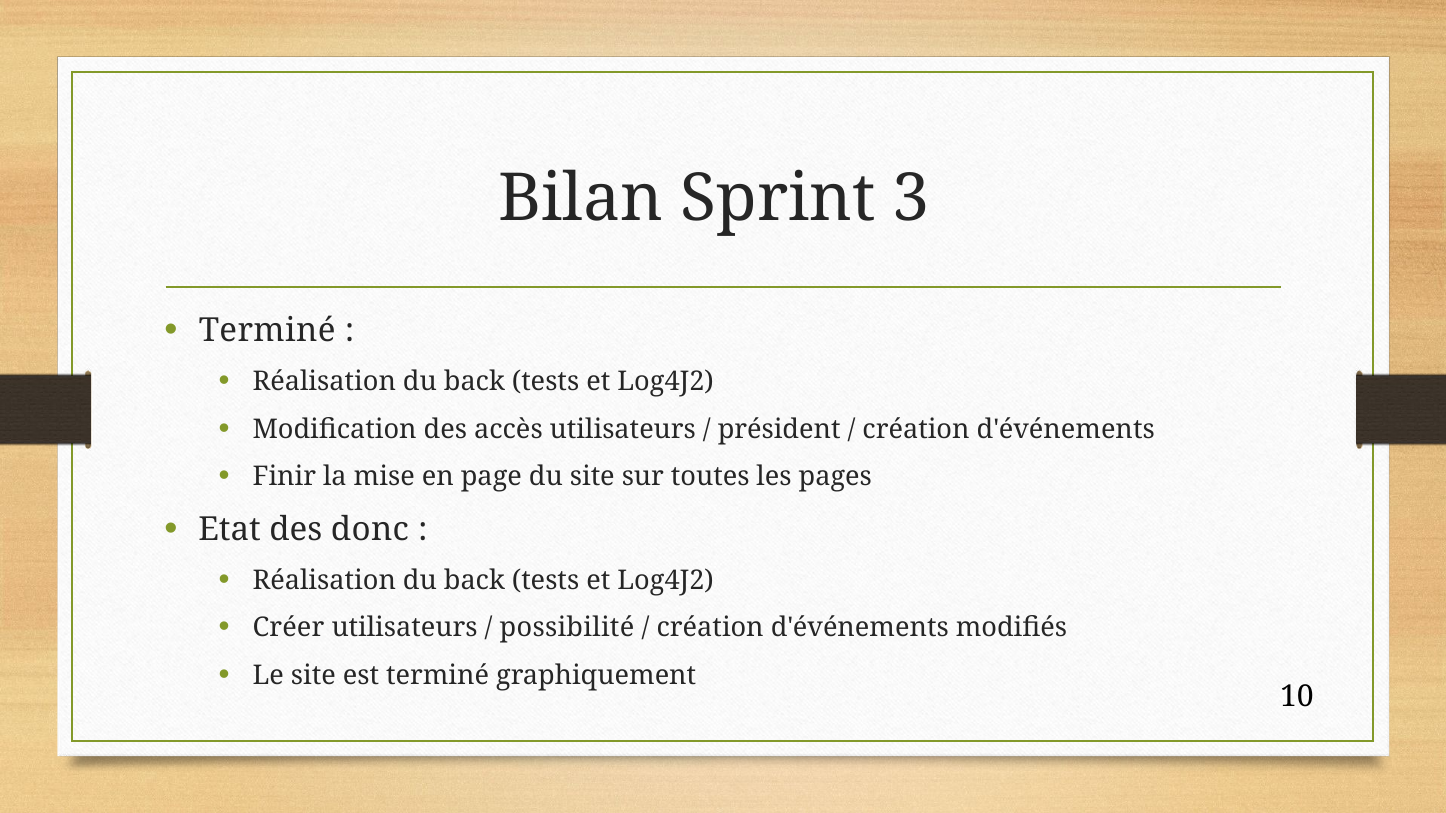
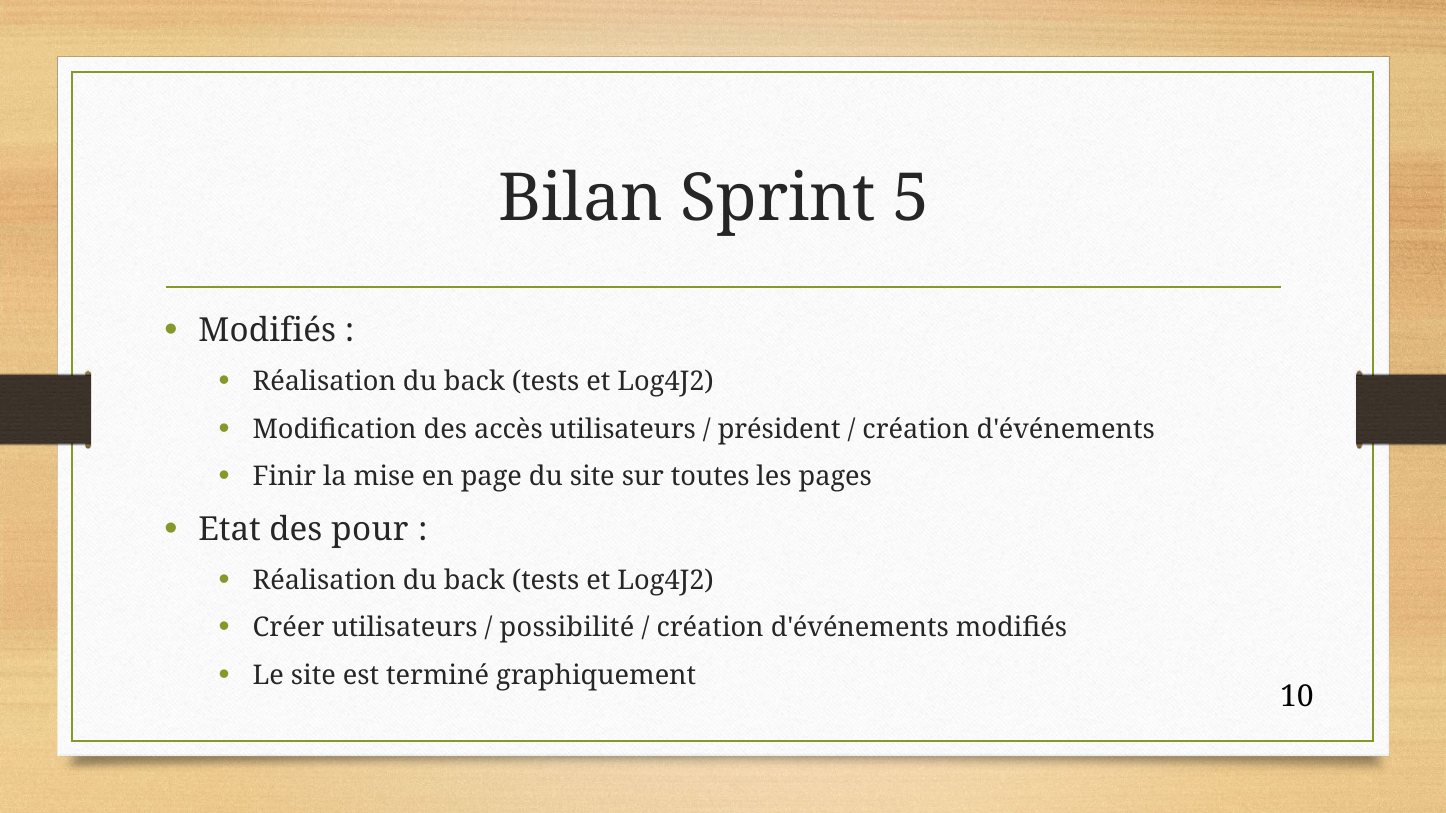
3: 3 -> 5 (911, 198)
Terminé: Terminé -> Modifiés (267, 331)
donc: donc -> pour (370, 530)
